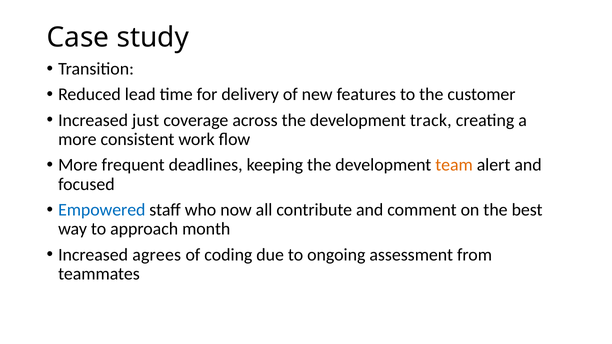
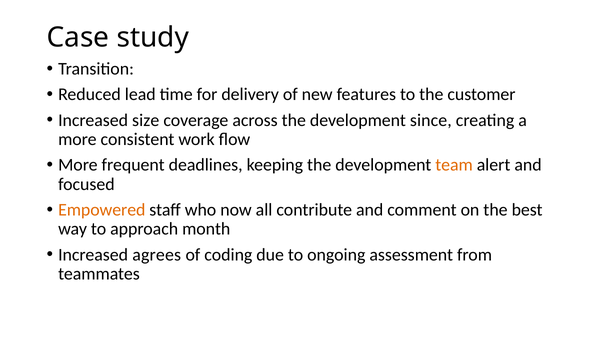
just: just -> size (146, 120)
track: track -> since (431, 120)
Empowered colour: blue -> orange (102, 210)
